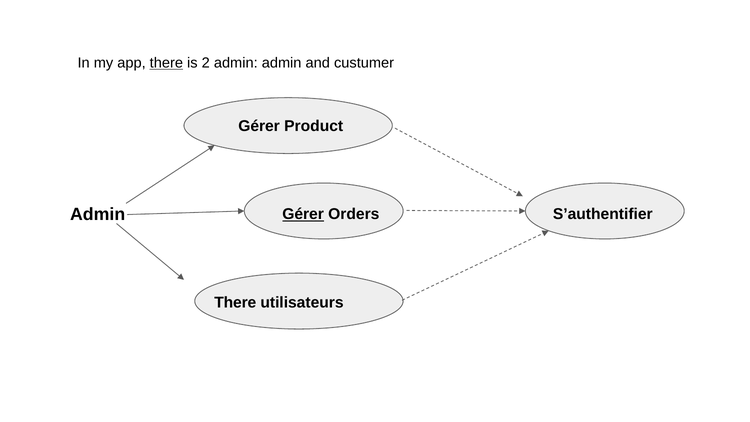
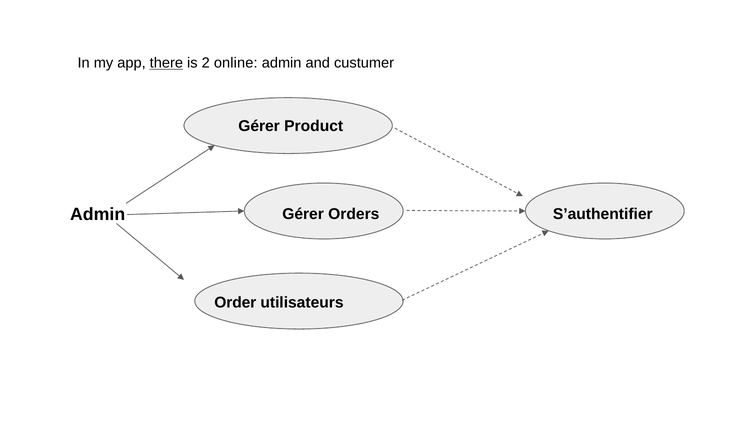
2 admin: admin -> online (236, 63)
Gérer underline: present -> none (303, 214)
There: There -> Order (235, 302)
